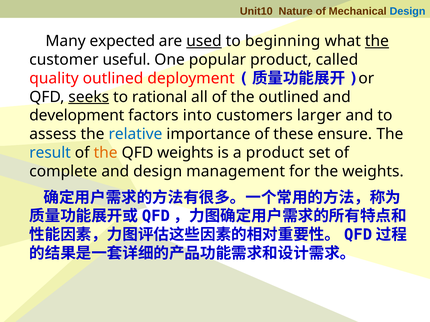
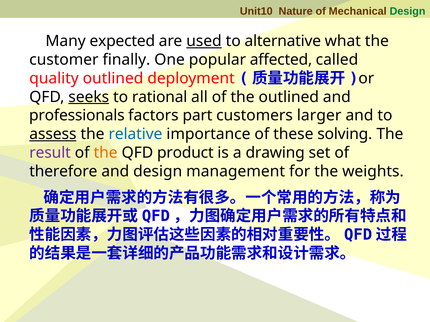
Design colour: blue -> green (408, 11)
beginning: beginning -> alternative (283, 41)
the underline: present -> none (377, 41)
useful: useful -> finally (126, 60)
popular product: product -> affected (281, 60)
development: development -> professionals (77, 116)
into: into -> part (197, 116)
assess underline: none -> present (53, 134)
ensure: ensure -> solving (345, 134)
result colour: blue -> purple (50, 153)
QFD weights: weights -> product (185, 153)
a product: product -> drawing (275, 153)
complete: complete -> therefore (63, 172)
